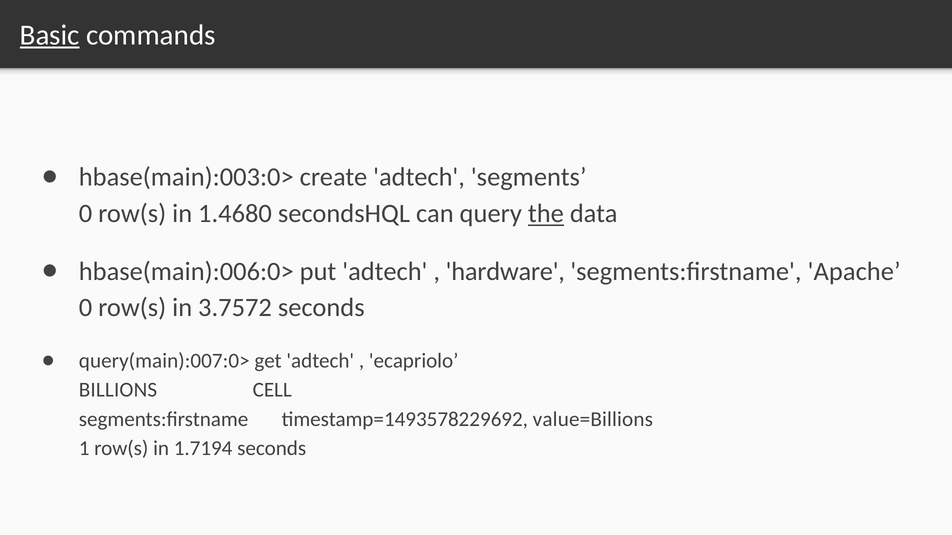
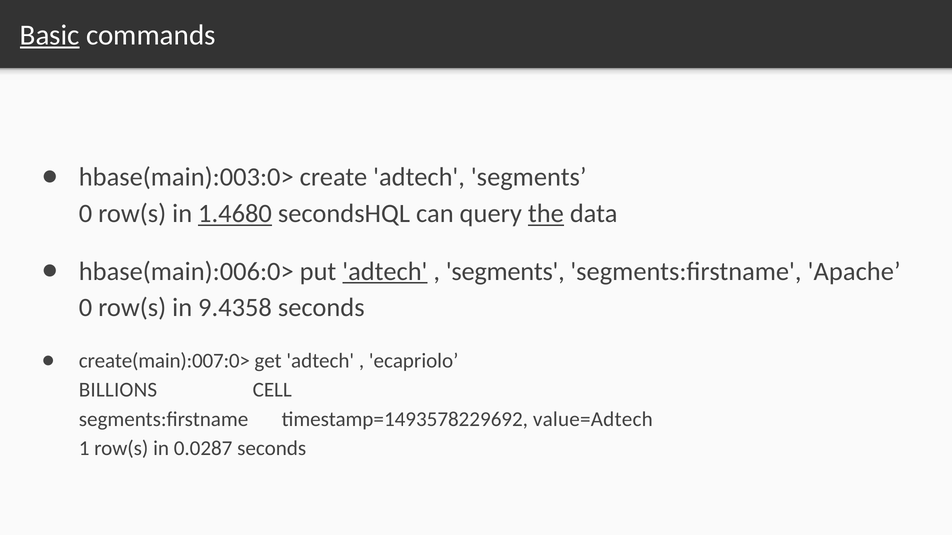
1.4680 underline: none -> present (235, 214)
adtech underline: none -> present (385, 272)
hardware: hardware -> segments (505, 272)
3.7572: 3.7572 -> 9.4358 (235, 308)
query(main):007:0>: query(main):007:0> -> create(main):007:0> (164, 361)
value=Billions: value=Billions -> value=Adtech (593, 419)
1.7194: 1.7194 -> 0.0287 (203, 449)
